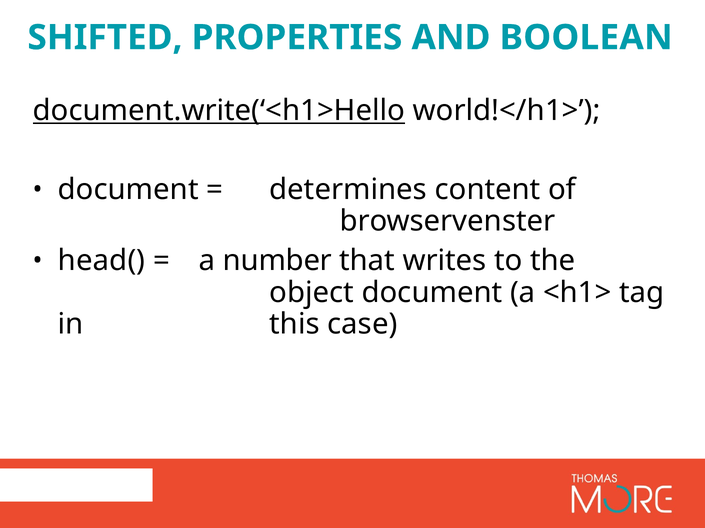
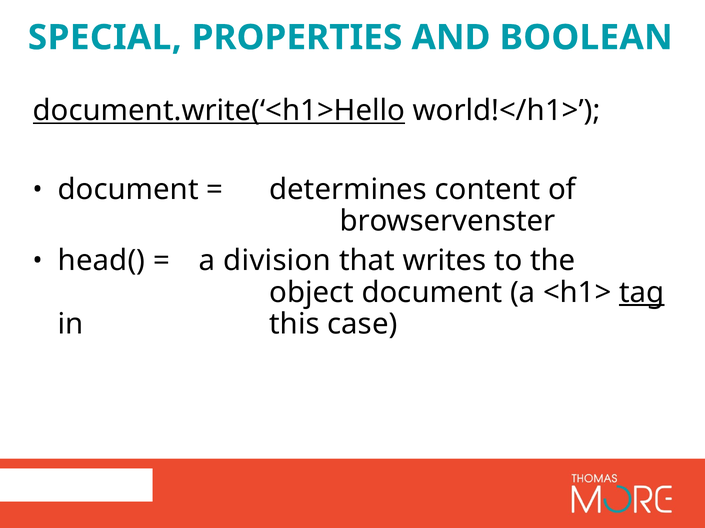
SHIFTED: SHIFTED -> SPECIAL (105, 38)
number: number -> division (277, 261)
tag underline: none -> present (642, 293)
